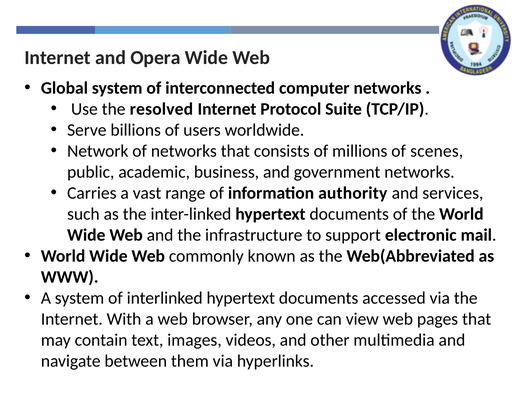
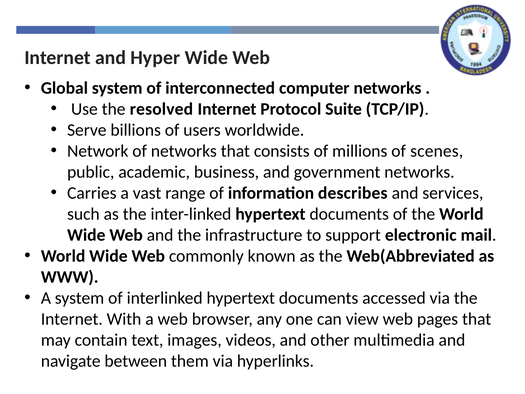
Opera: Opera -> Hyper (155, 58)
authority: authority -> describes (353, 193)
